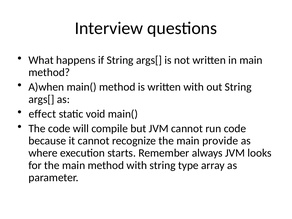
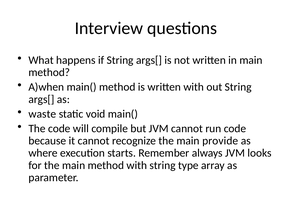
effect: effect -> waste (42, 114)
